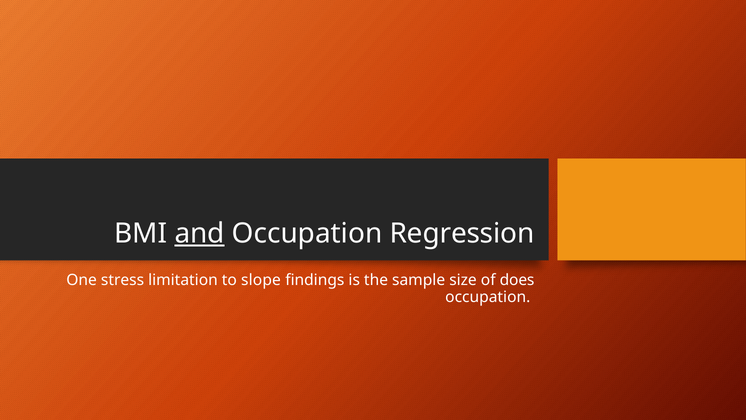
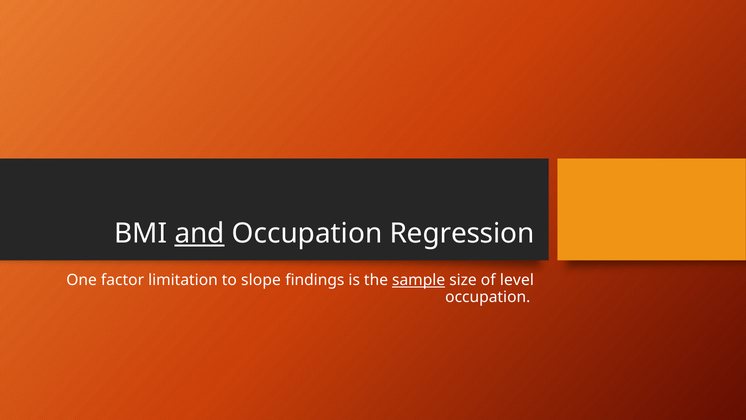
stress: stress -> factor (123, 280)
sample underline: none -> present (419, 280)
does: does -> level (517, 280)
